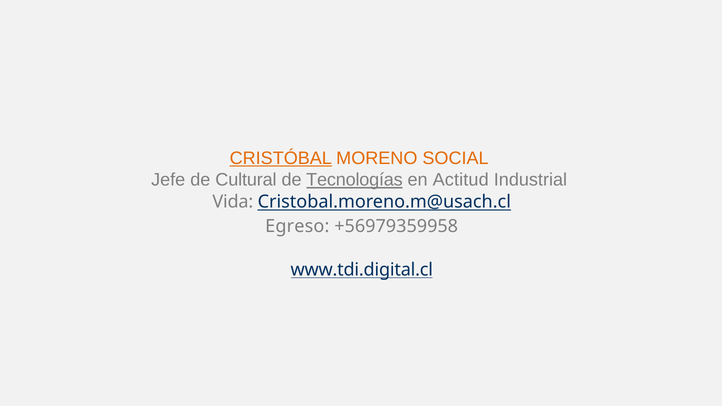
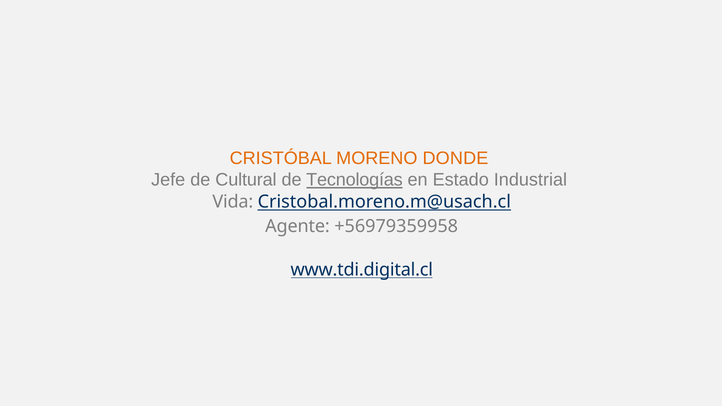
CRISTÓBAL underline: present -> none (281, 158)
SOCIAL: SOCIAL -> DONDE (455, 158)
Actitud: Actitud -> Estado (461, 180)
Egreso: Egreso -> Agente (297, 226)
